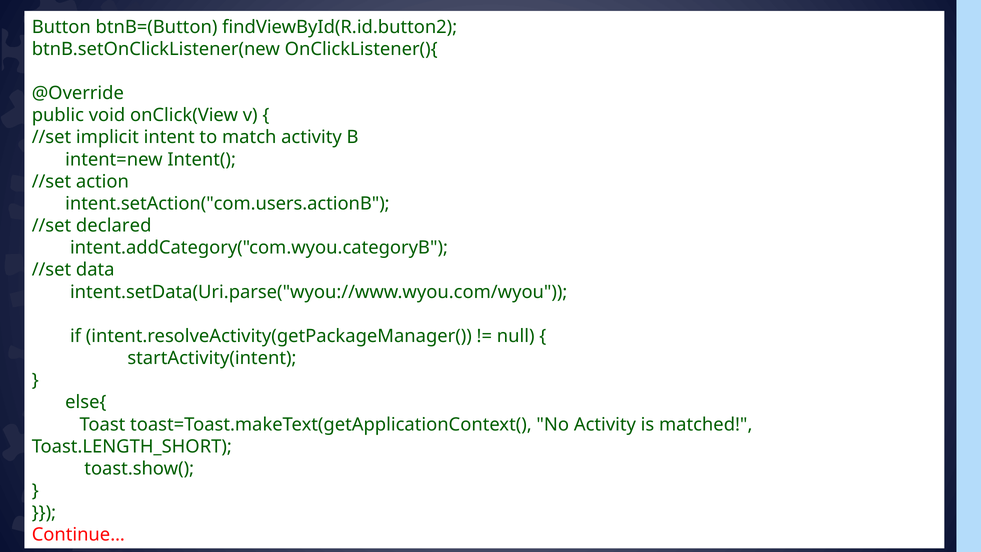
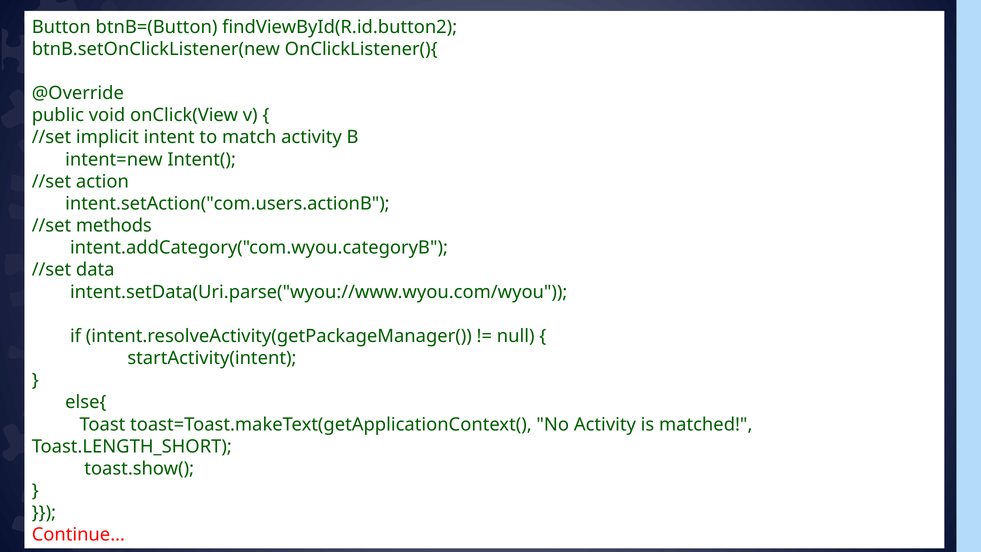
declared: declared -> methods (114, 226)
